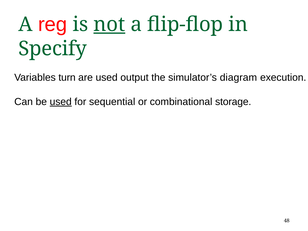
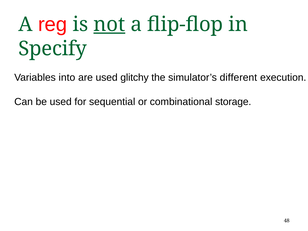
turn: turn -> into (67, 77)
output: output -> glitchy (135, 77)
diagram: diagram -> different (238, 77)
used underline: present -> none (61, 102)
